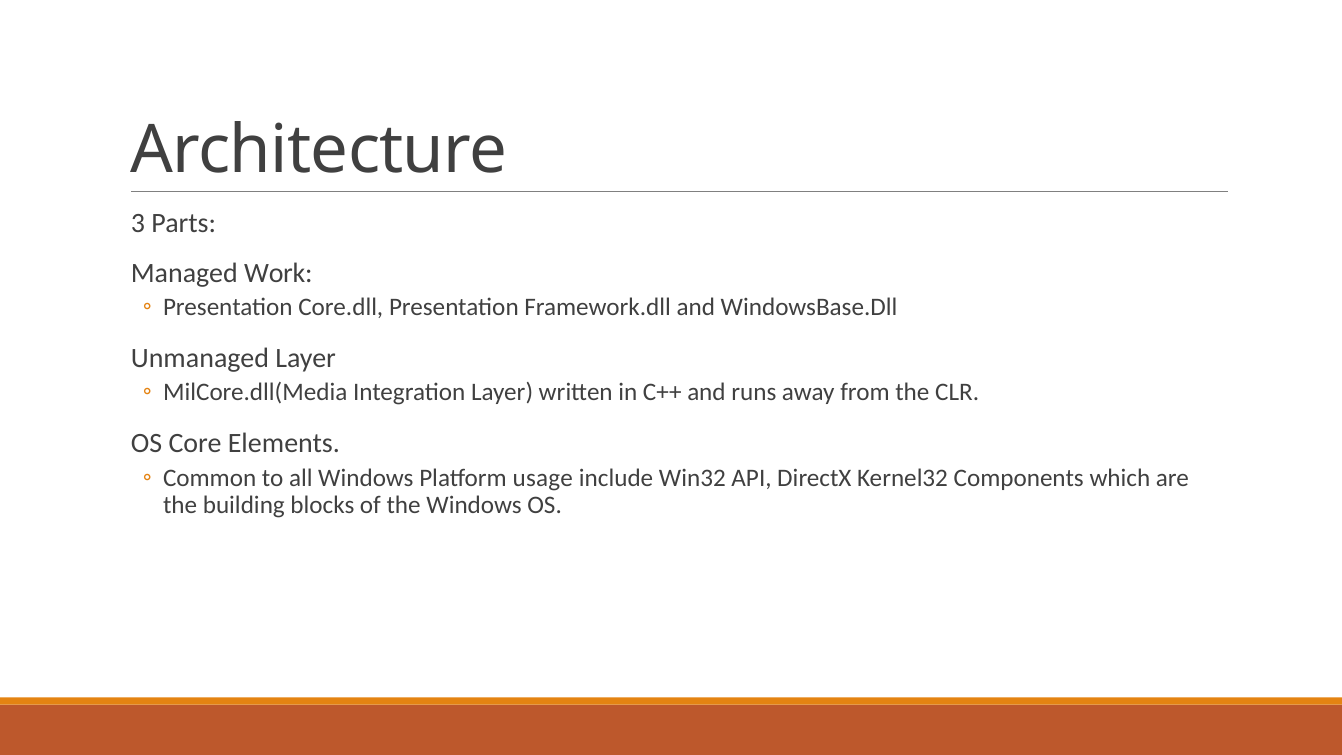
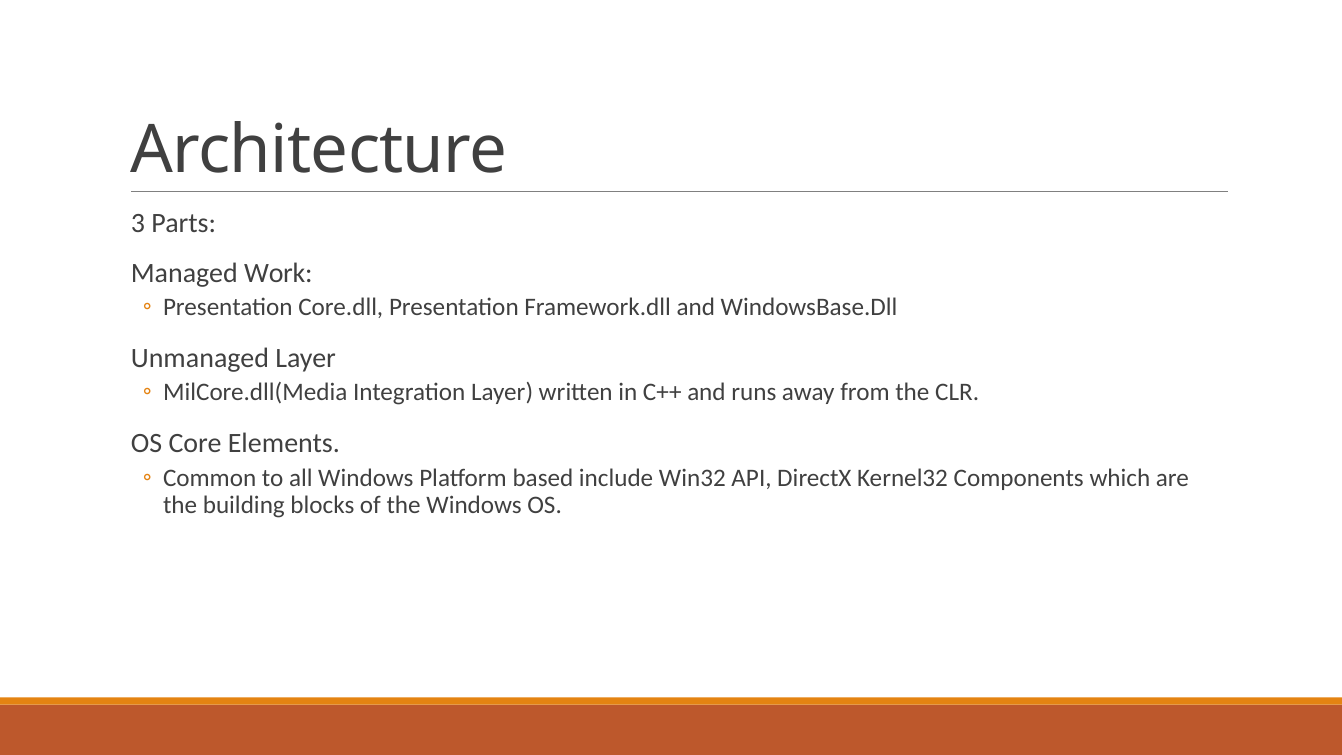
usage: usage -> based (543, 478)
